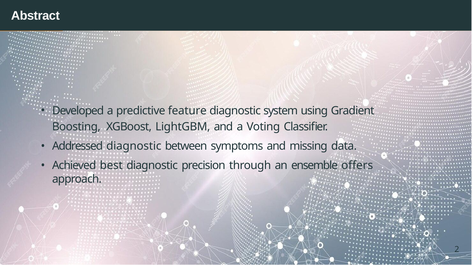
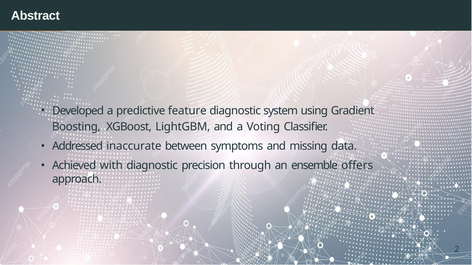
Addressed diagnostic: diagnostic -> inaccurate (134, 146)
best: best -> with (111, 166)
